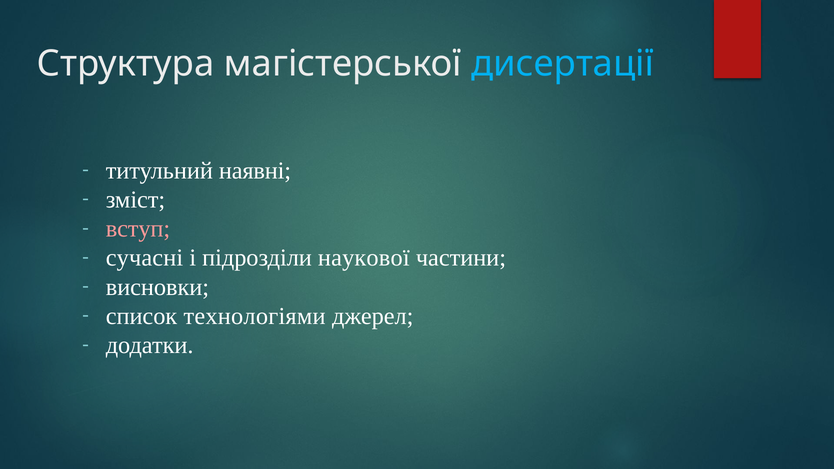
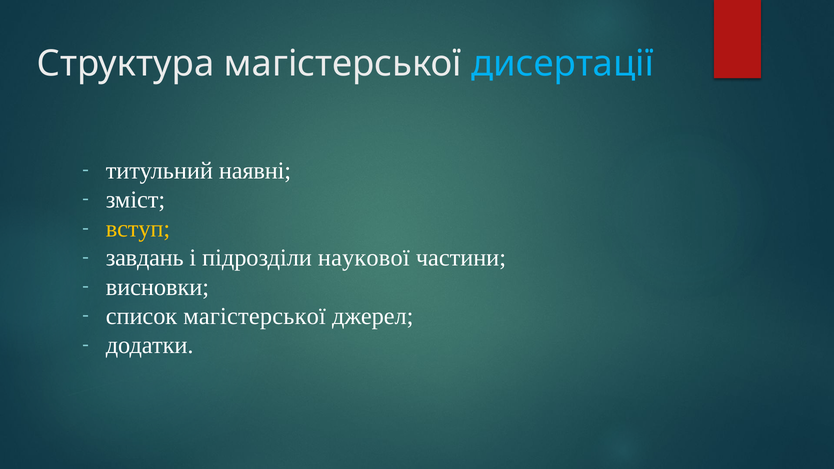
вступ colour: pink -> yellow (138, 229)
сучасні: сучасні -> завдань (145, 258)
список технологіями: технологіями -> магістерської (255, 316)
